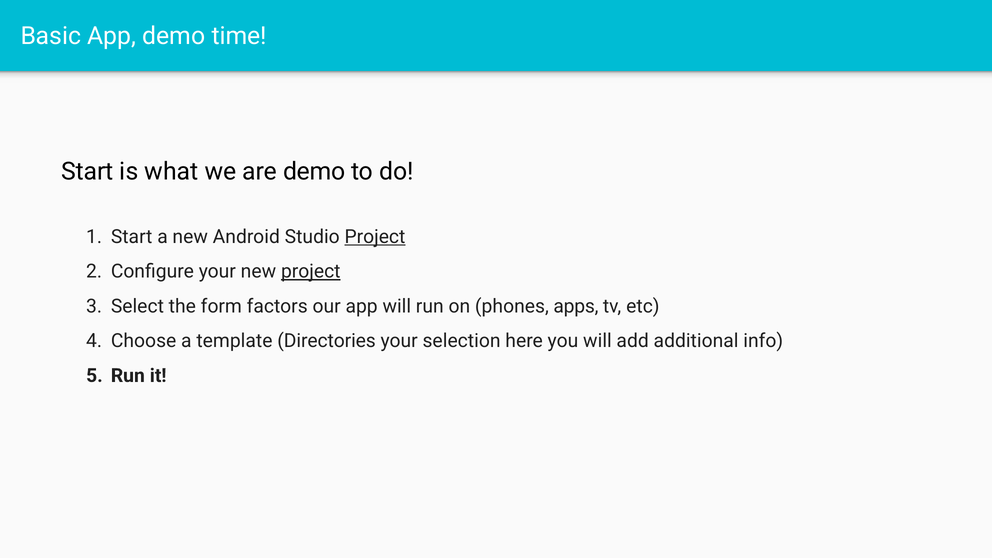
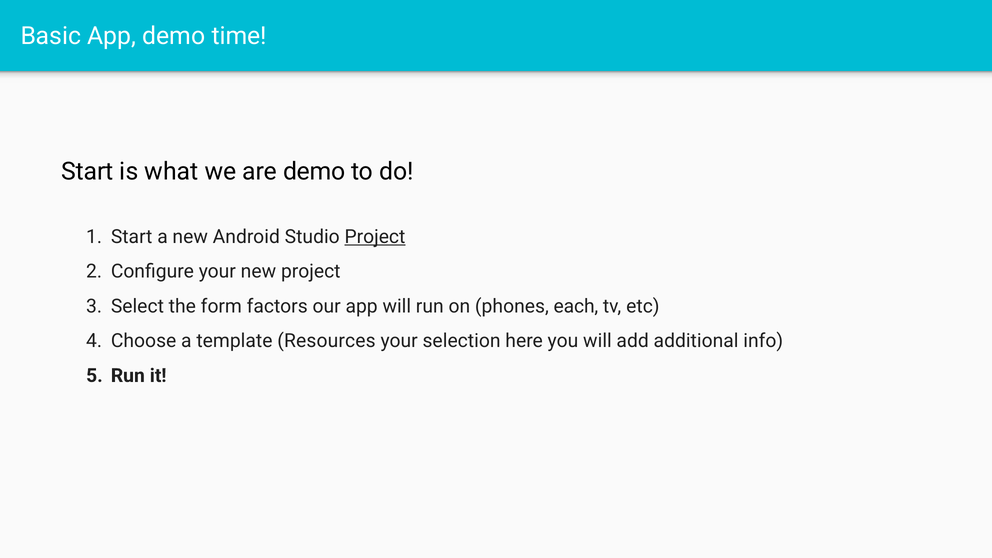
project underline: present -> none (311, 271)
apps: apps -> each (576, 306)
Directories: Directories -> Resources (326, 341)
